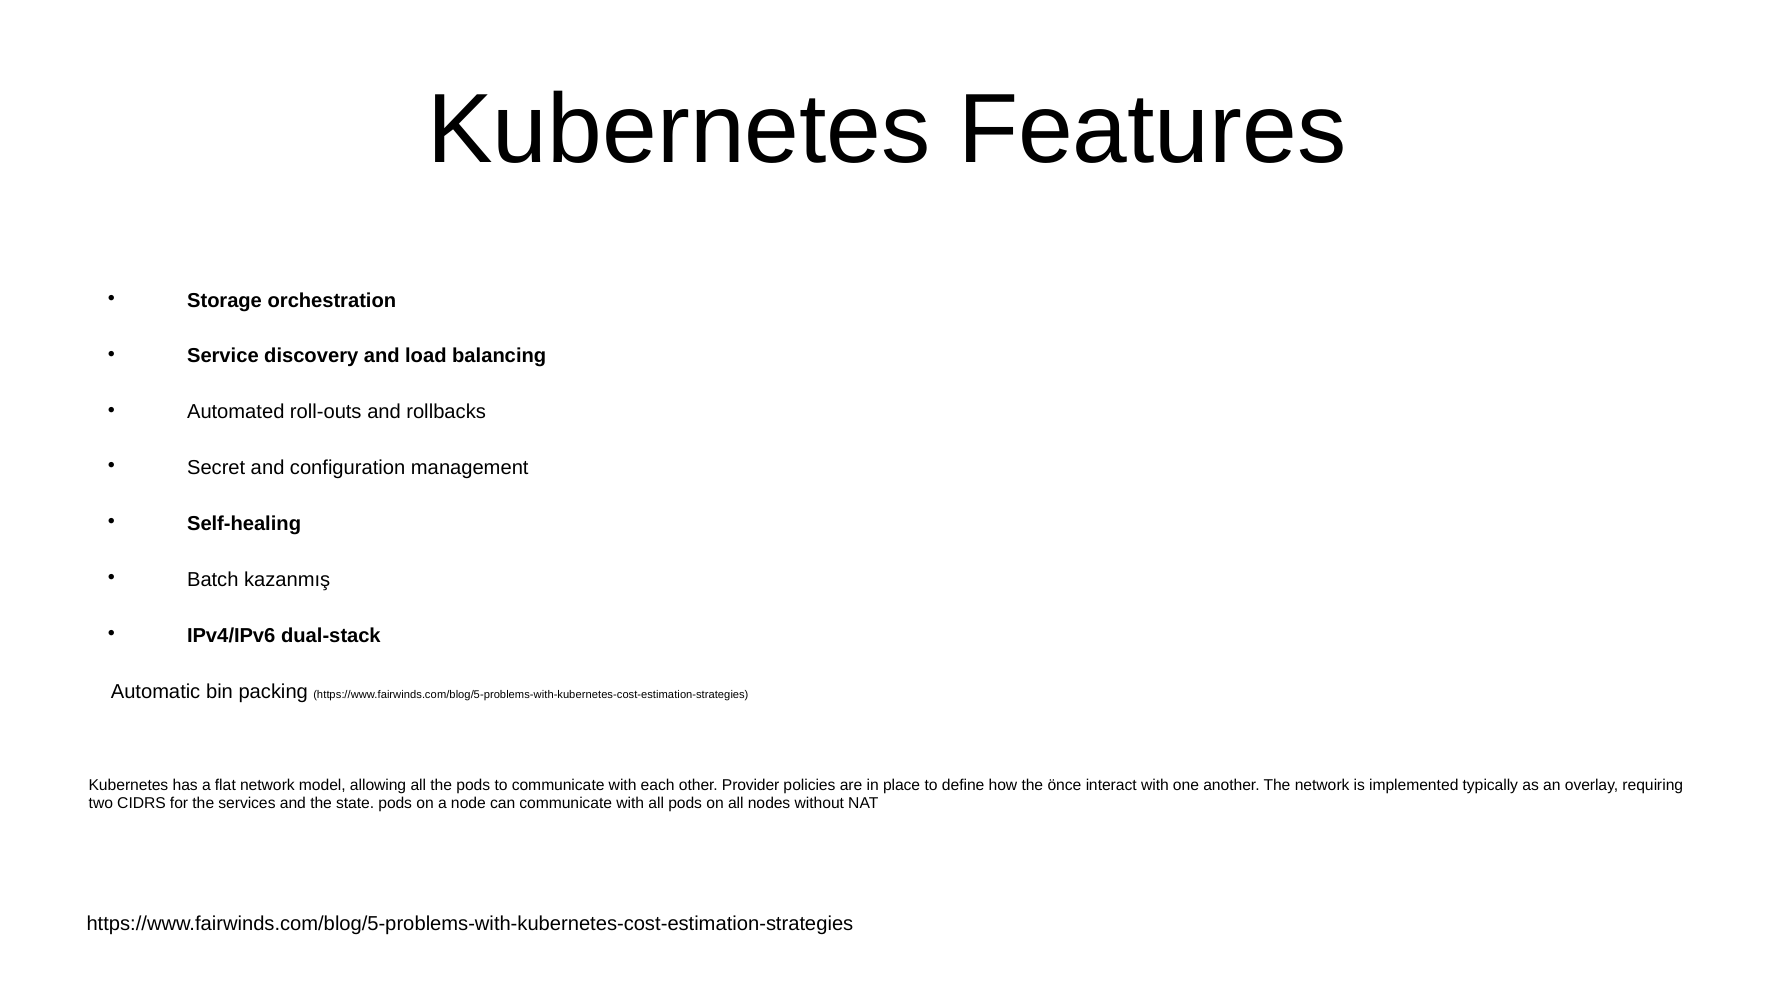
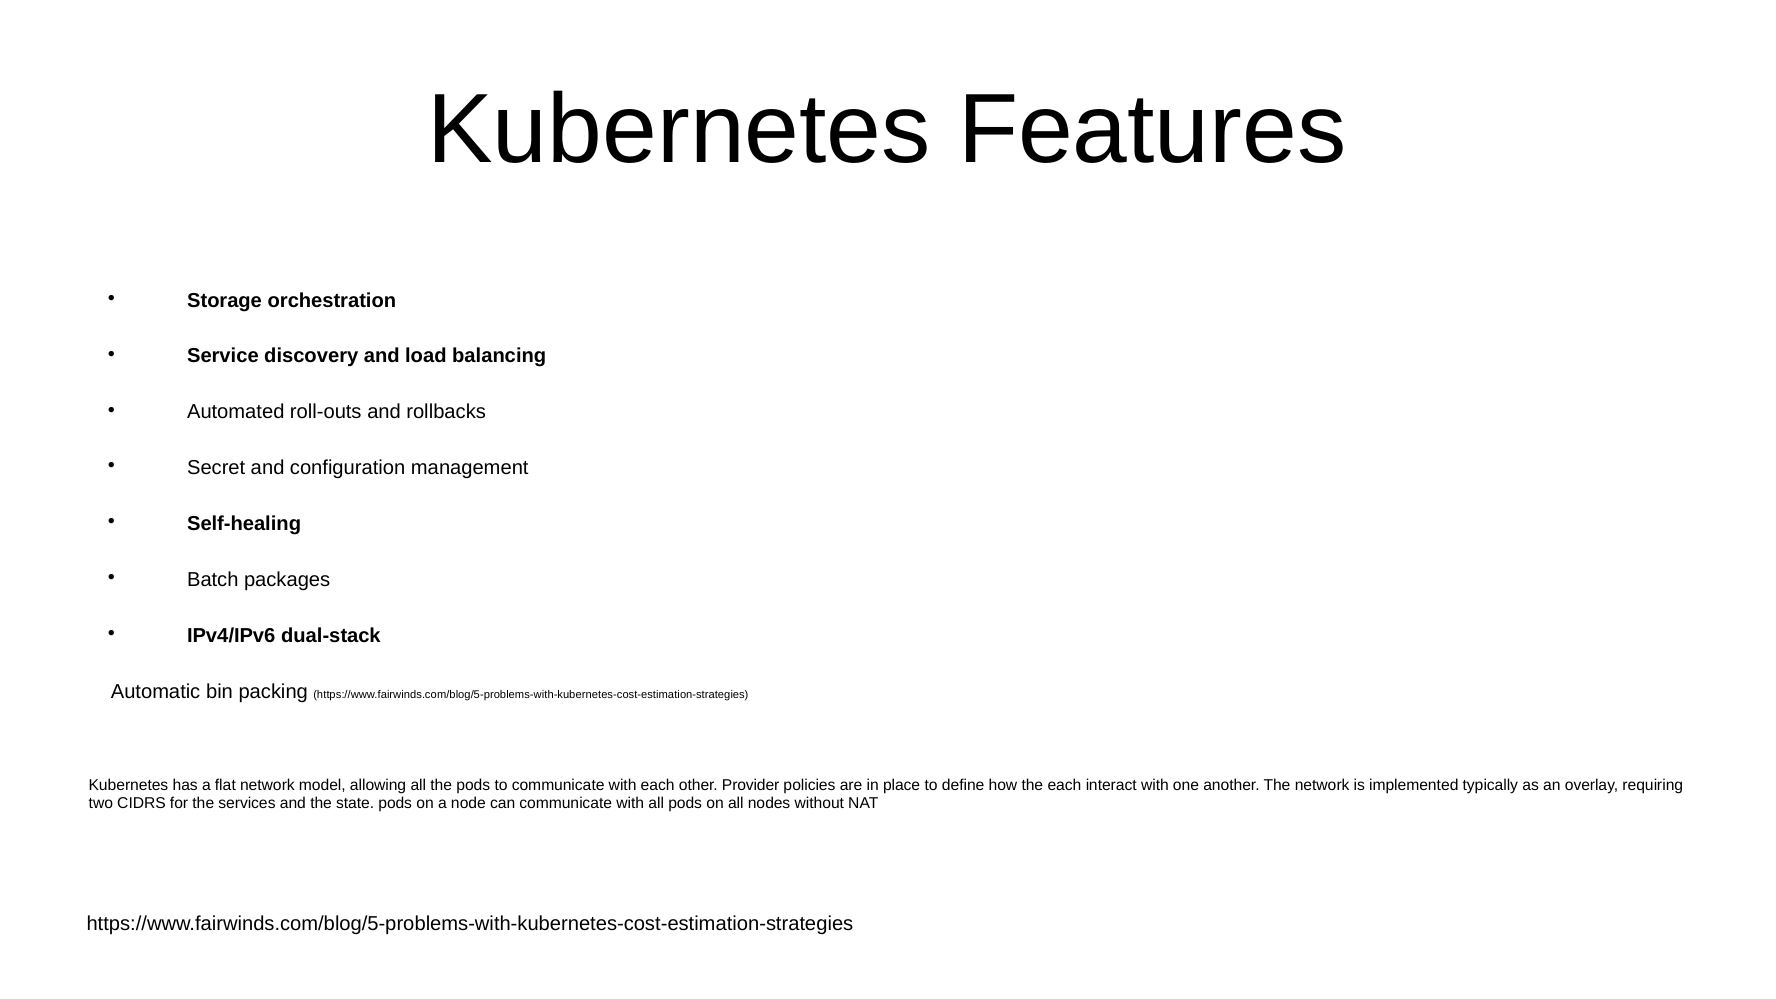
kazanmış: kazanmış -> packages (287, 580)
the önce: önce -> each (1064, 785)
